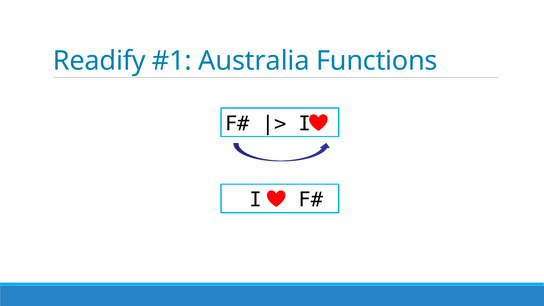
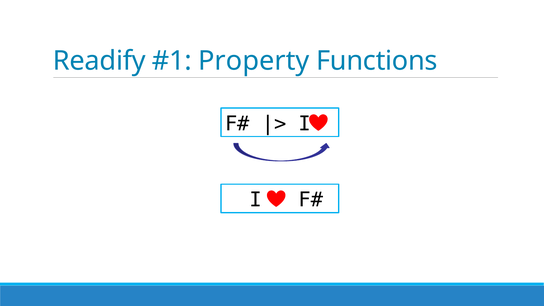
Australia: Australia -> Property (254, 61)
